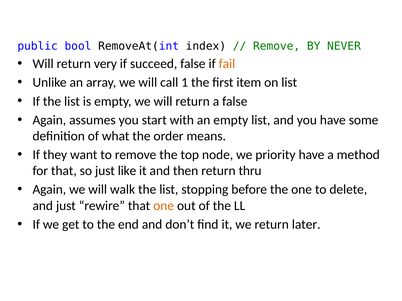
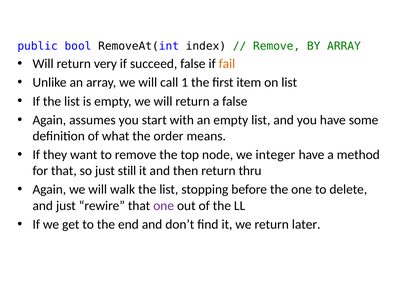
BY NEVER: NEVER -> ARRAY (344, 46)
priority: priority -> integer (275, 155)
like: like -> still (127, 171)
one colour: orange -> purple (164, 206)
